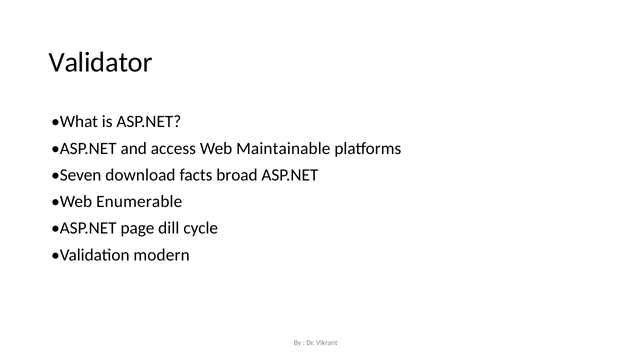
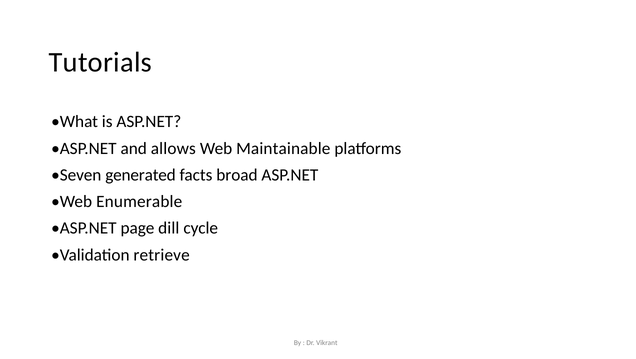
Validator: Validator -> Tutorials (100, 62)
access: access -> allows (173, 148)
download: download -> generated (141, 175)
modern: modern -> retrieve (162, 254)
